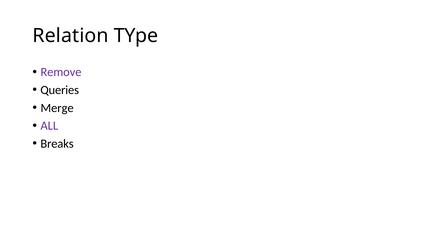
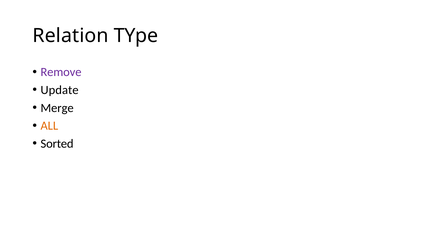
Queries: Queries -> Update (60, 90)
ALL colour: purple -> orange (49, 126)
Breaks: Breaks -> Sorted (57, 144)
